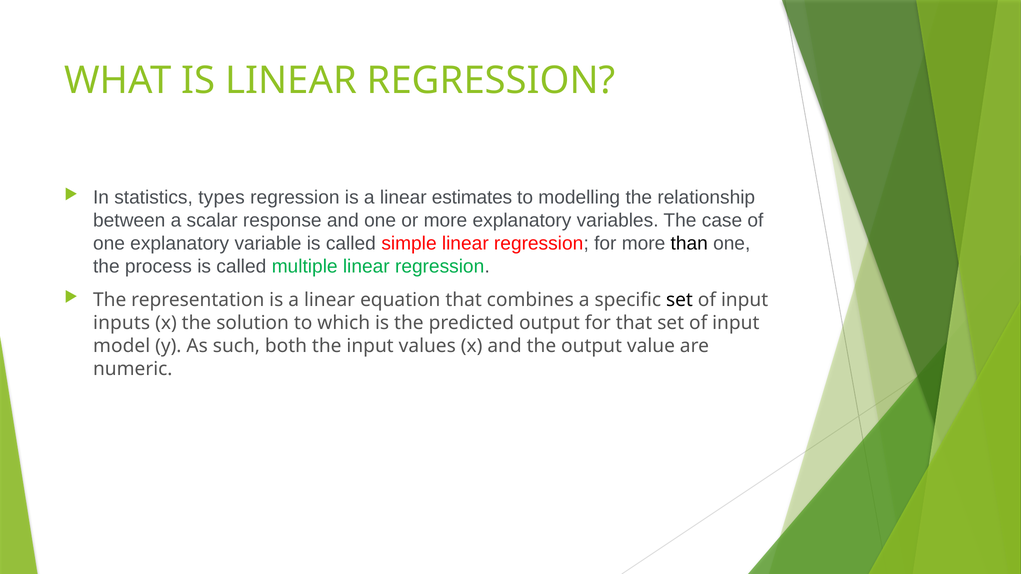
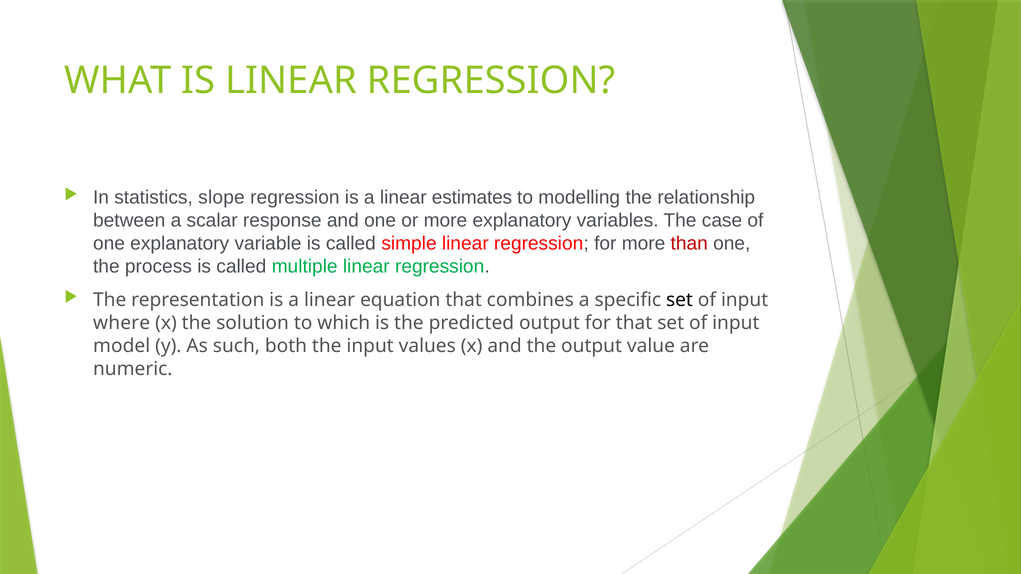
types: types -> slope (222, 198)
than colour: black -> red (689, 244)
inputs: inputs -> where (122, 323)
